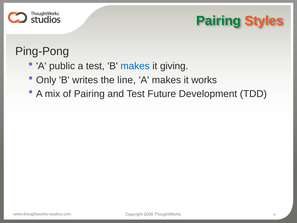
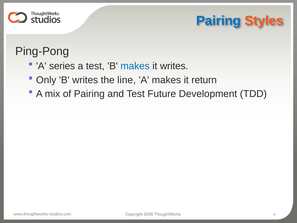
Pairing colour: green -> blue (218, 21)
public: public -> series (62, 66)
it giving: giving -> writes (174, 66)
works: works -> return (204, 80)
